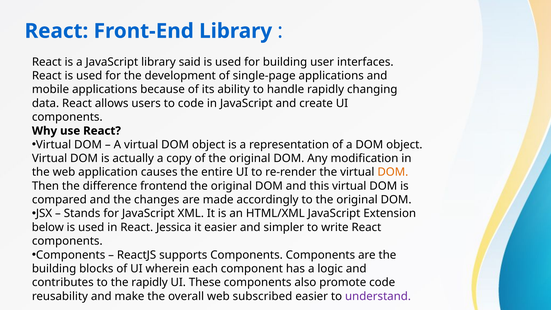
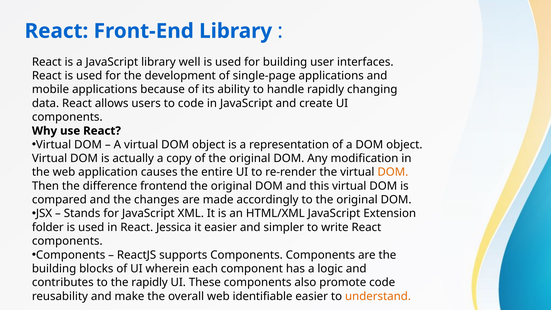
said: said -> well (190, 62)
below: below -> folder (48, 227)
subscribed: subscribed -> identifiable (263, 296)
understand colour: purple -> orange (378, 296)
